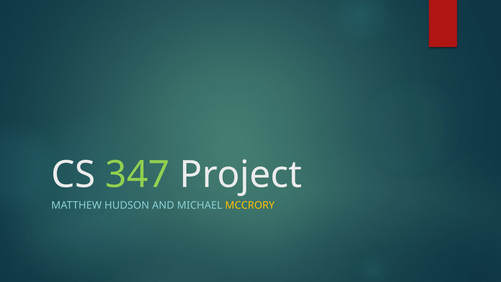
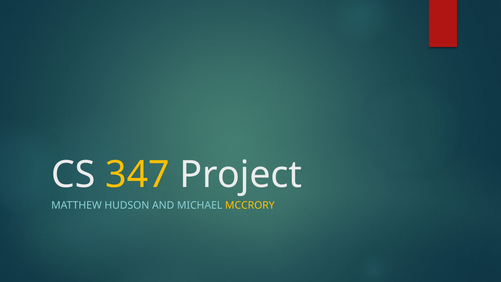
347 colour: light green -> yellow (138, 175)
